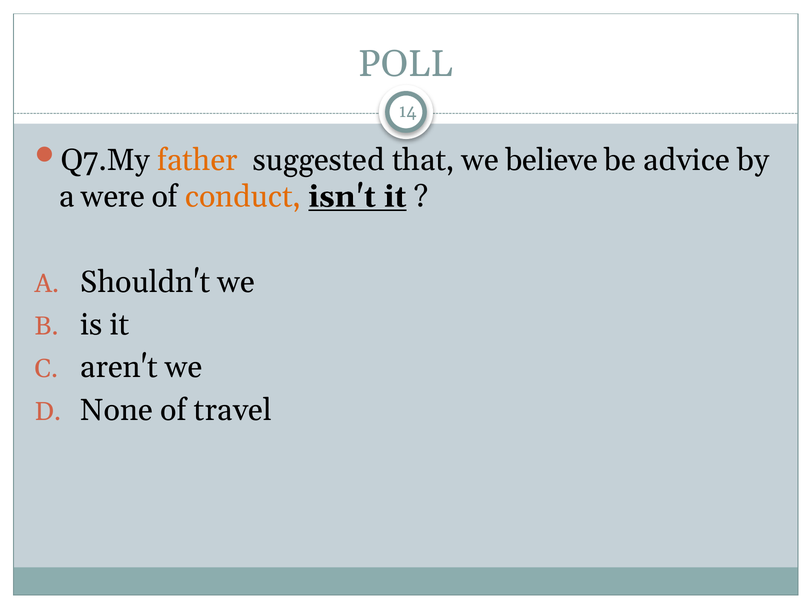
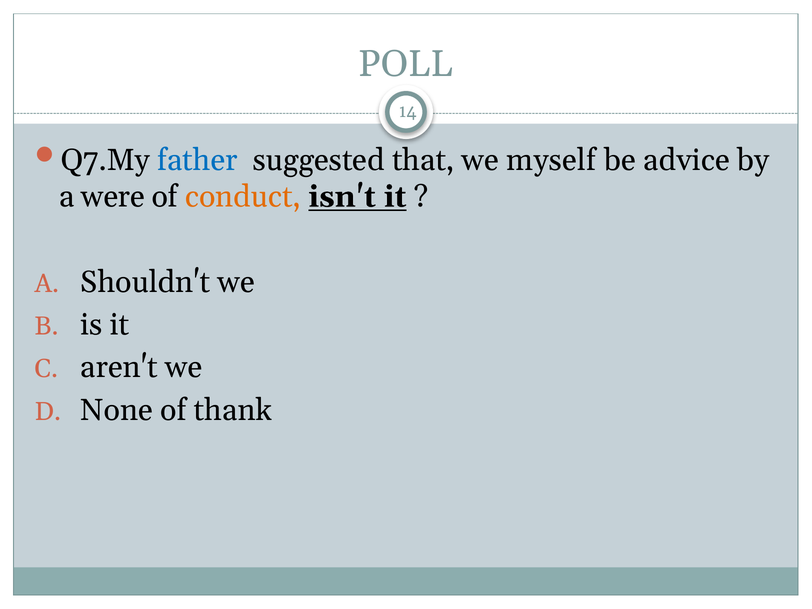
father colour: orange -> blue (198, 160)
believe: believe -> myself (551, 160)
travel: travel -> thank (233, 410)
